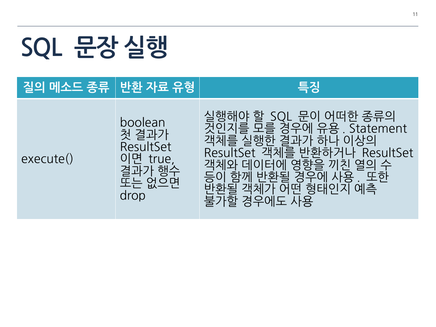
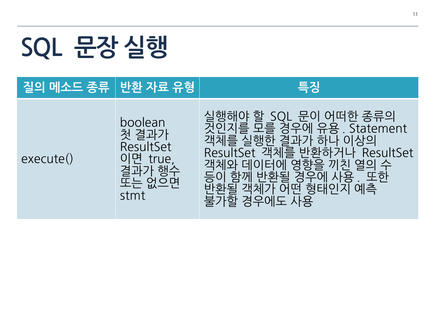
drop: drop -> stmt (133, 196)
